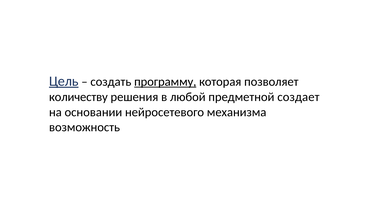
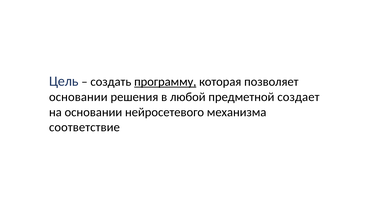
Цель underline: present -> none (64, 81)
количеству: количеству -> основании (78, 97)
возможность: возможность -> соответствие (84, 127)
